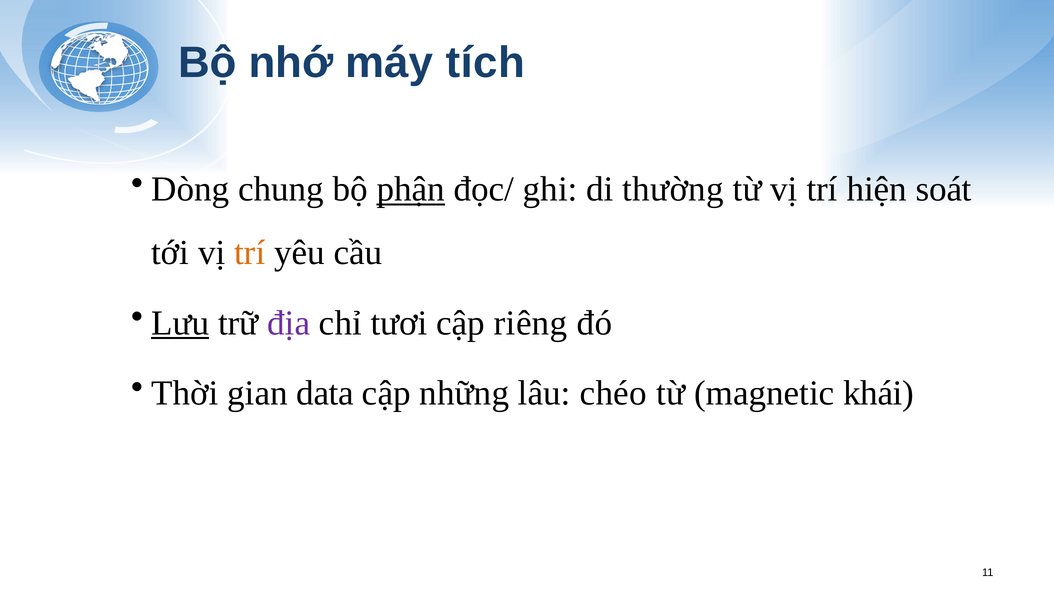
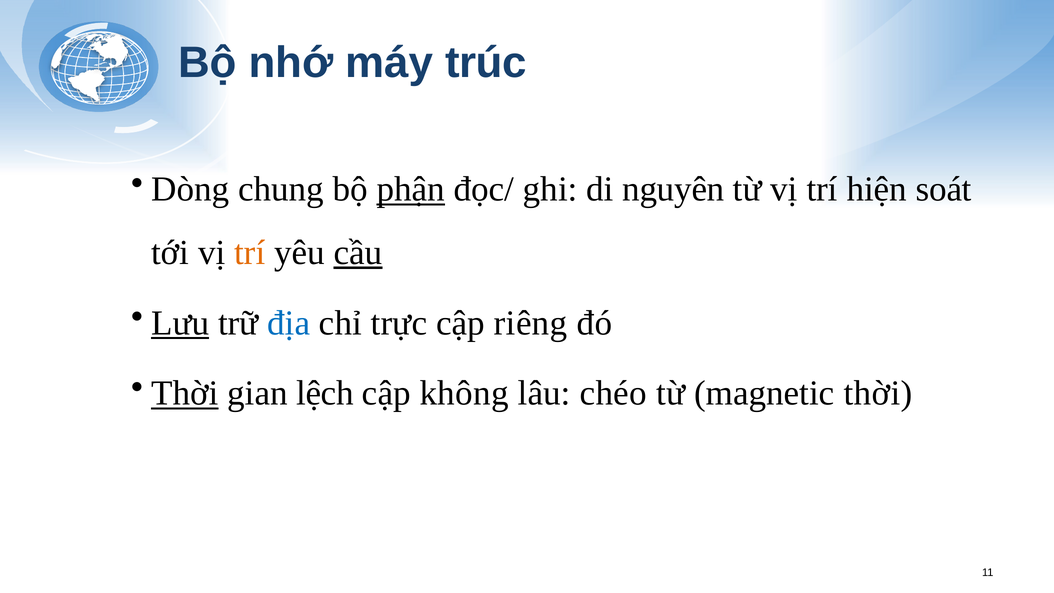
tích: tích -> trúc (486, 63)
thường: thường -> nguyên (673, 189)
cầu underline: none -> present (358, 253)
địa colour: purple -> blue (289, 323)
tươi: tươi -> trực (399, 323)
Thời underline: none -> present (185, 393)
data: data -> lệch (325, 393)
những: những -> không (464, 393)
magnetic khái: khái -> thời (878, 393)
